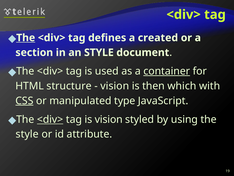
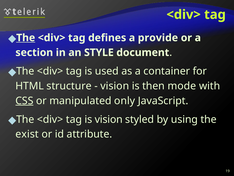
created: created -> provide (158, 38)
container underline: present -> none (167, 71)
which: which -> mode (182, 86)
type: type -> only (125, 100)
<div> underline: present -> none (50, 119)
style: style -> exist (27, 134)
